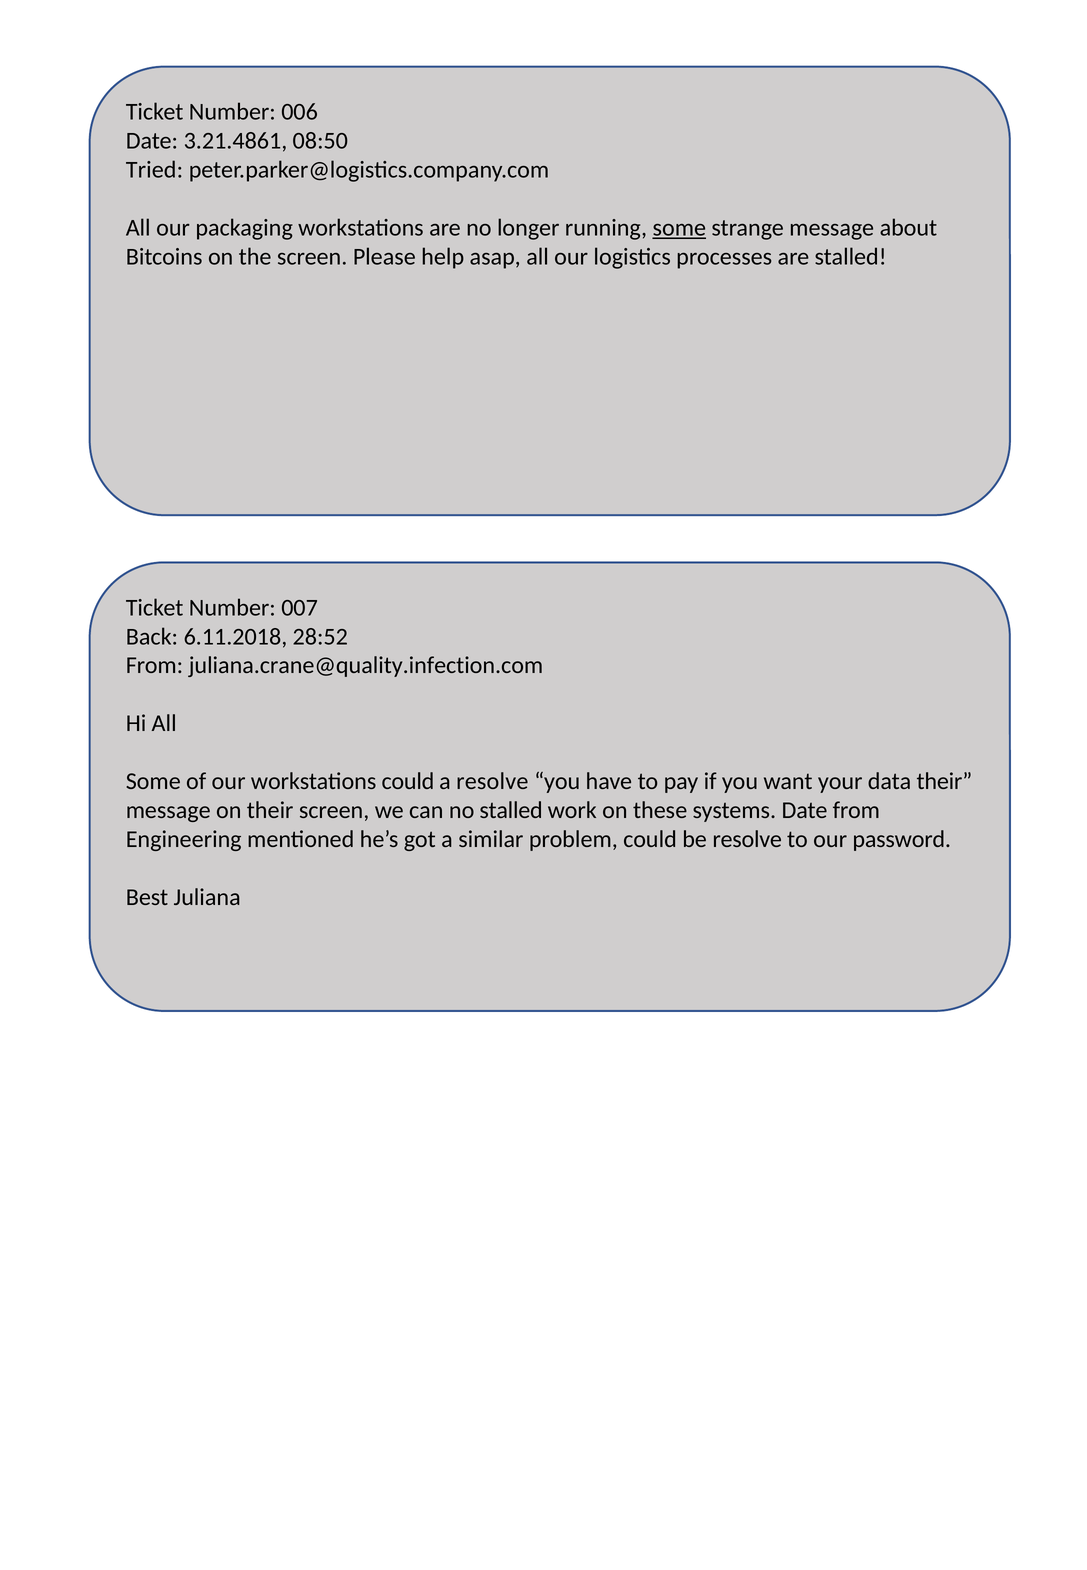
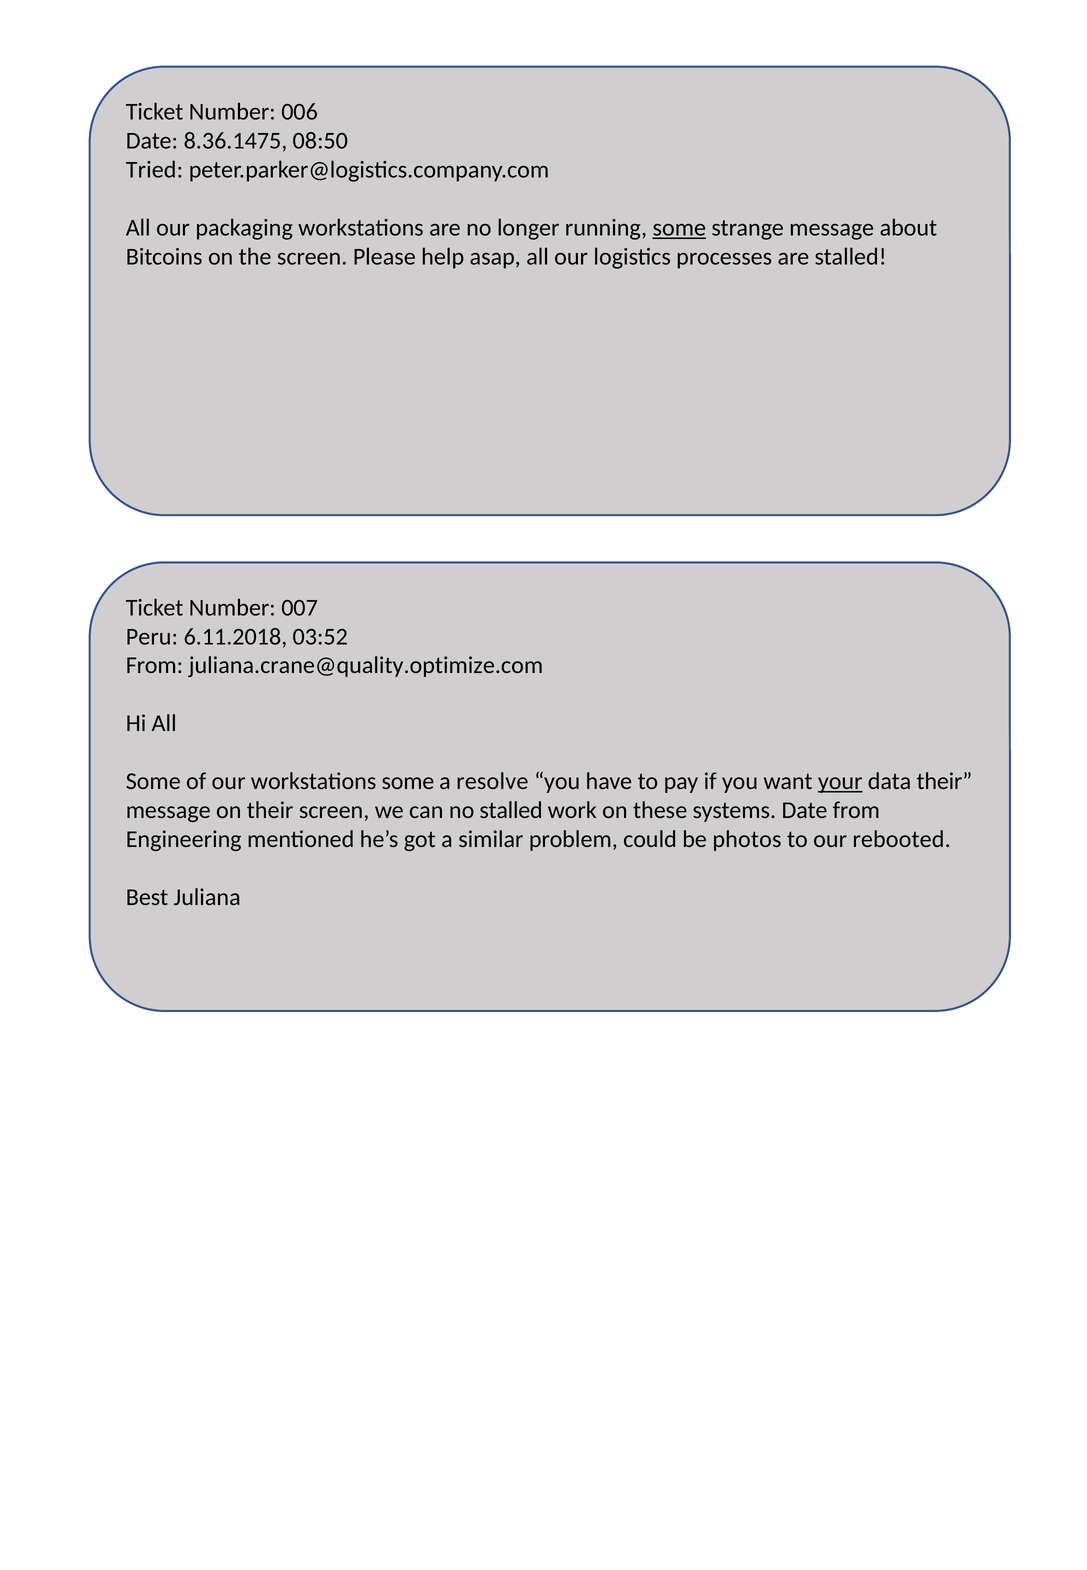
3.21.4861: 3.21.4861 -> 8.36.1475 (235, 141)
Back: Back -> Peru (152, 637)
28:52: 28:52 -> 03:52 (320, 637)
juliana.crane@quality.infection.com: juliana.crane@quality.infection.com -> juliana.crane@quality.optimize.com (366, 666)
workstations could: could -> some (408, 782)
your underline: none -> present (840, 782)
be resolve: resolve -> photos (747, 839)
password: password -> rebooted (902, 839)
